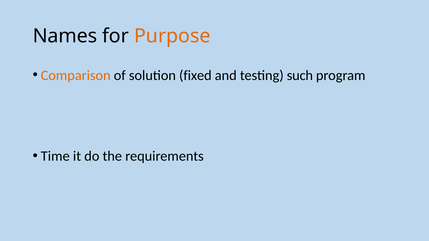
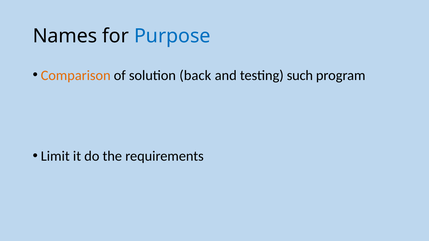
Purpose colour: orange -> blue (172, 36)
fixed: fixed -> back (195, 75)
Time: Time -> Limit (55, 156)
